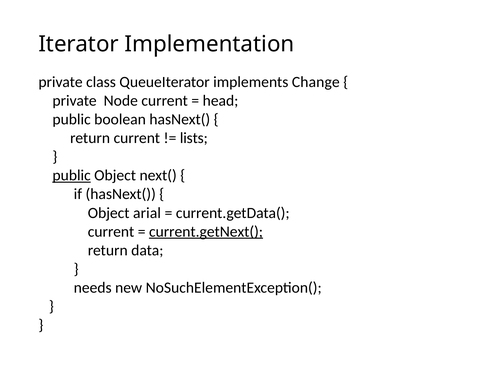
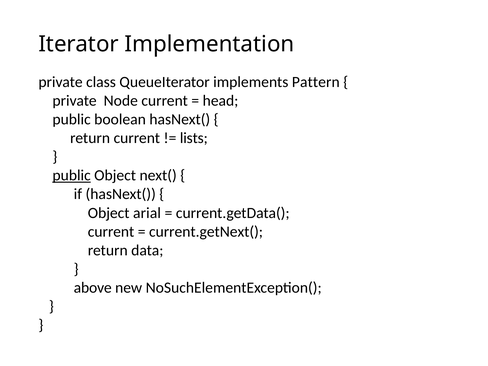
Change: Change -> Pattern (316, 82)
current.getNext( underline: present -> none (206, 232)
needs: needs -> above (93, 288)
